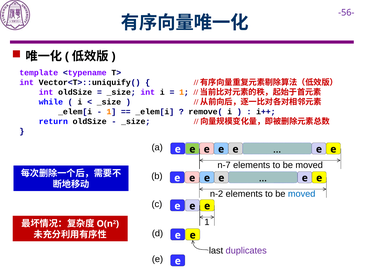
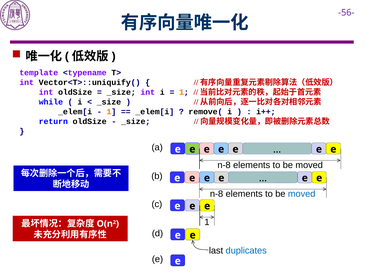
n-7: n-7 -> n-8 (224, 165)
n-2: n-2 -> n-8 (217, 194)
duplicates colour: purple -> blue (246, 250)
